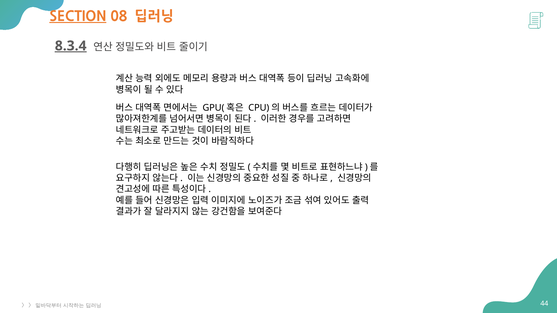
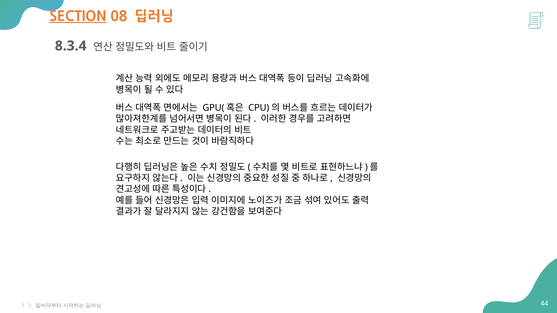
8.3.4 underline: present -> none (71, 46)
